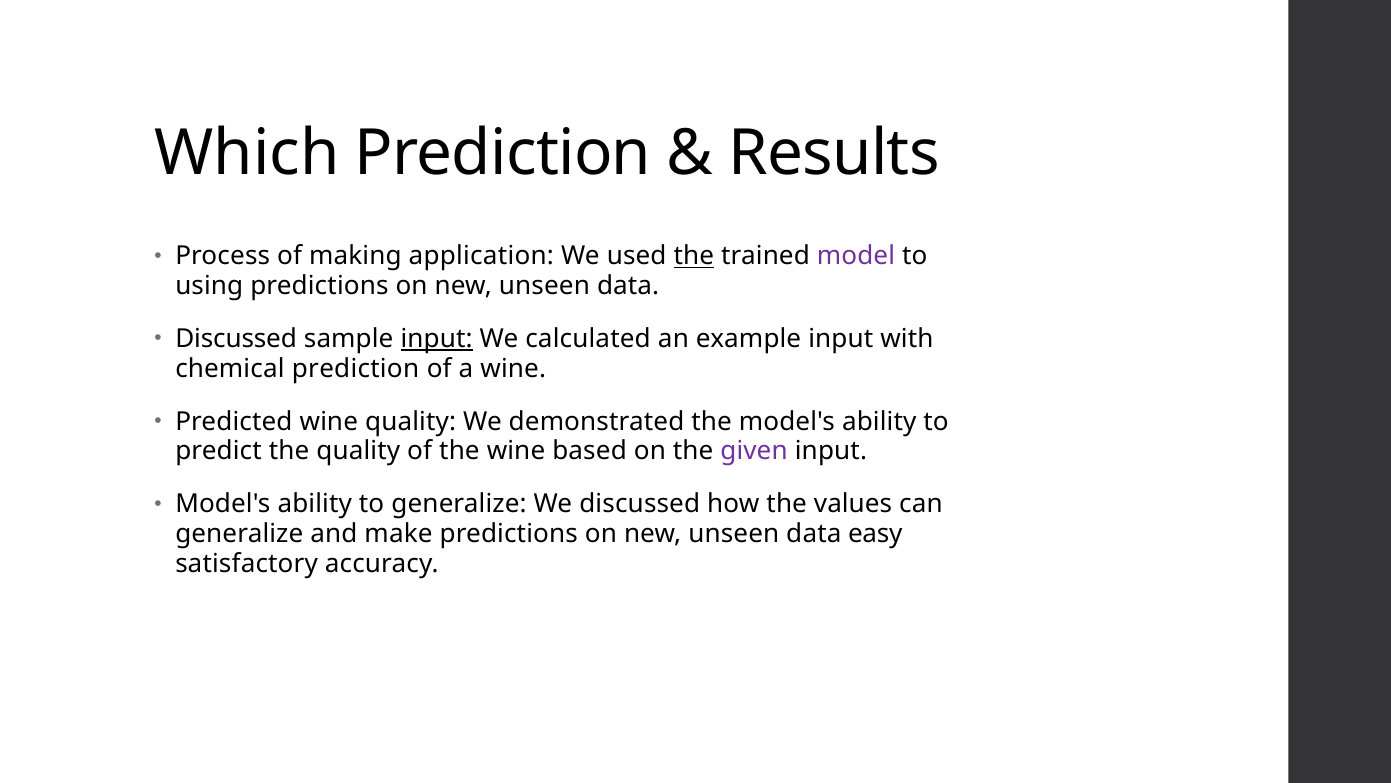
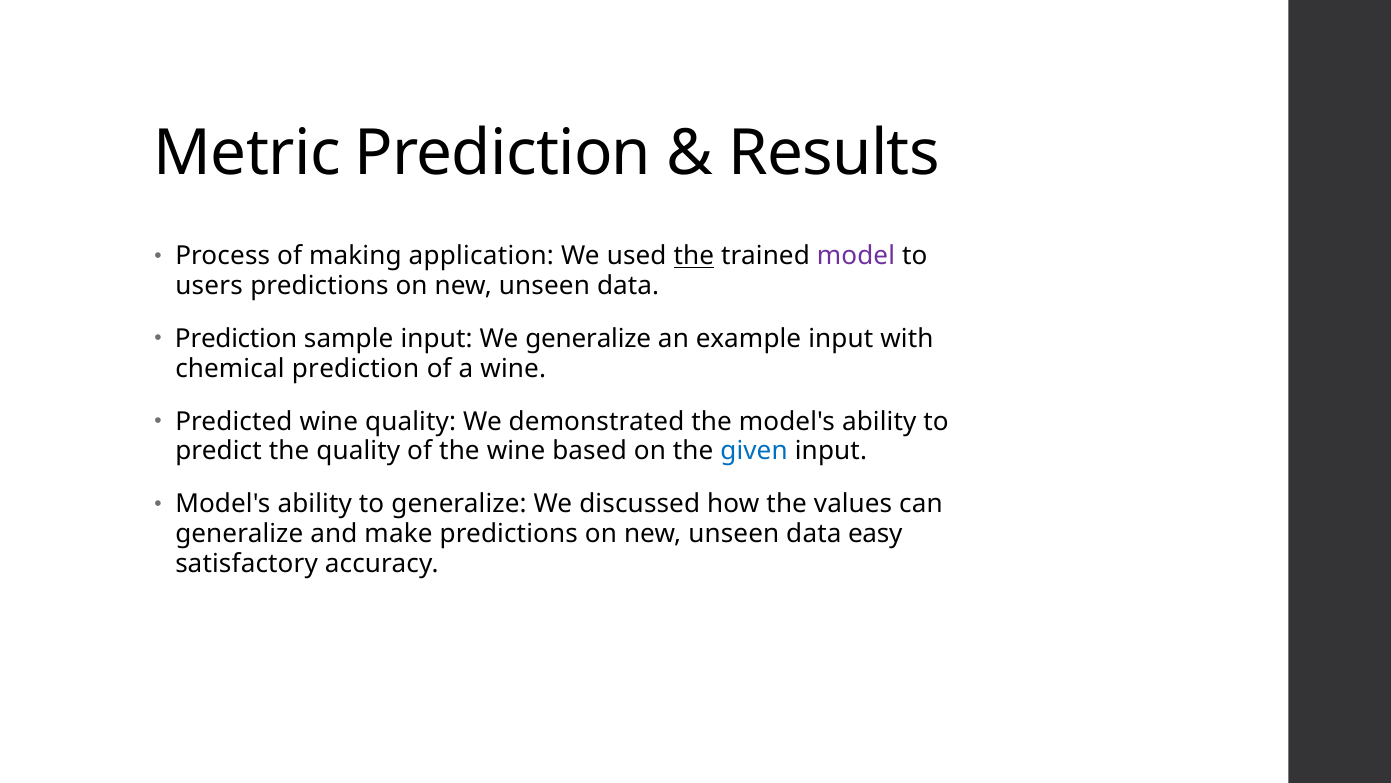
Which: Which -> Metric (247, 153)
using: using -> users (209, 286)
Discussed: Discussed -> Prediction (236, 339)
input underline: present -> none (437, 339)
We calculated: calculated -> generalize (588, 339)
given colour: purple -> blue (754, 451)
